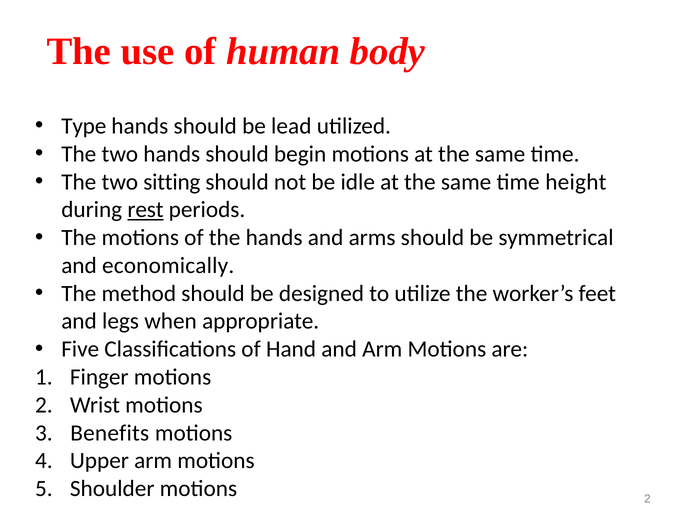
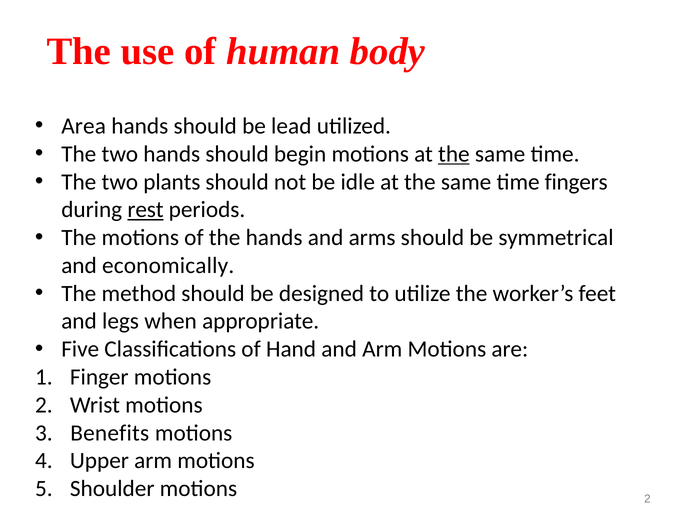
Type: Type -> Area (84, 126)
the underline: none -> present (454, 154)
sitting: sitting -> plants (172, 182)
height: height -> fingers (576, 182)
